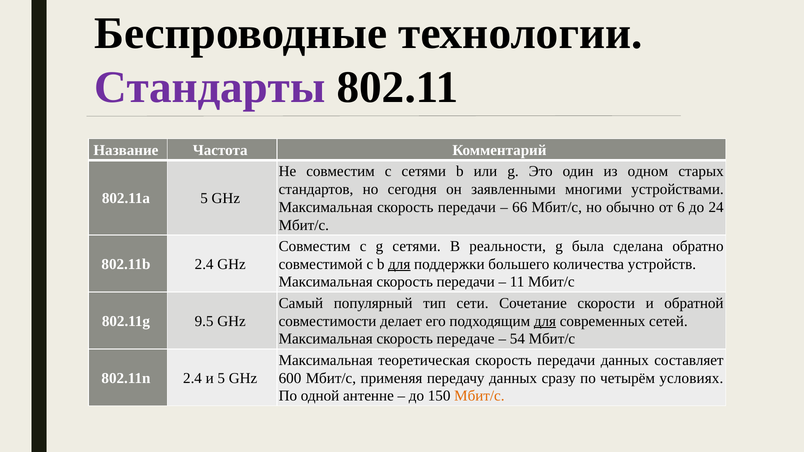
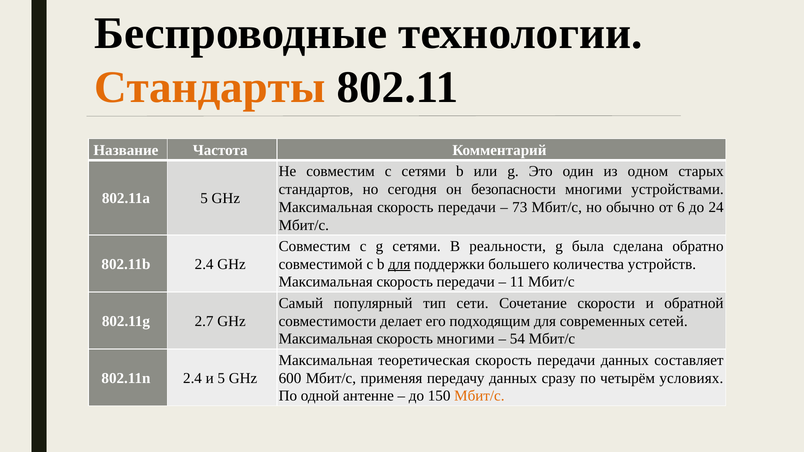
Стандарты colour: purple -> orange (210, 88)
заявленными: заявленными -> безопасности (514, 189)
66: 66 -> 73 (520, 207)
9.5: 9.5 -> 2.7 (204, 321)
для underline: present -> none (545, 321)
скорость передаче: передаче -> многими (466, 339)
